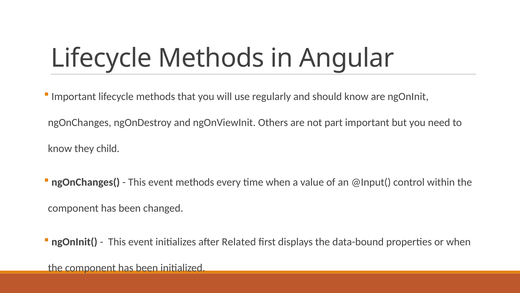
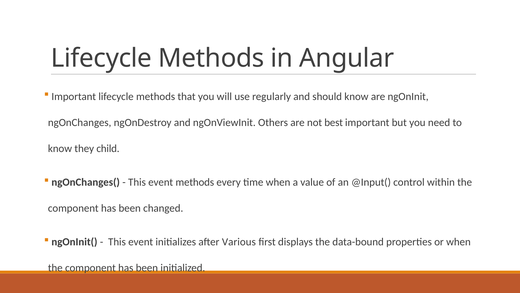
part: part -> best (334, 122)
Related: Related -> Various (239, 242)
